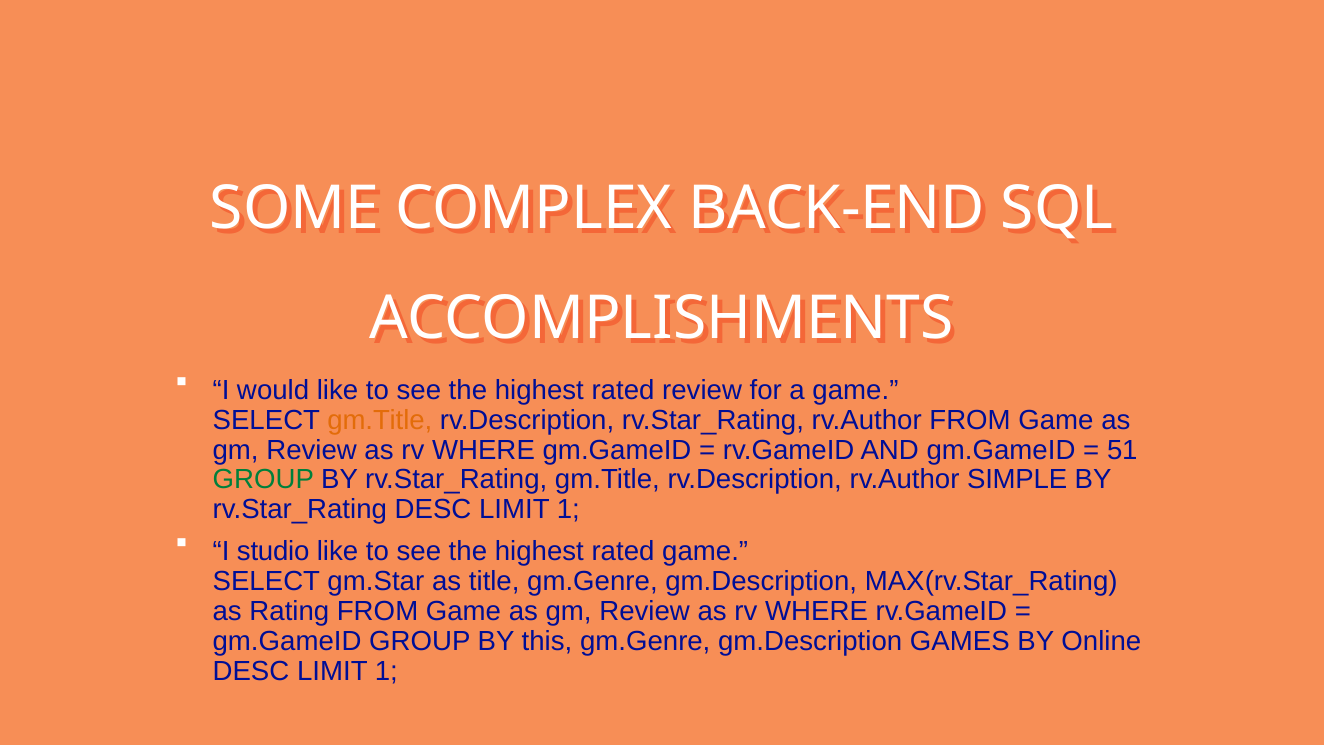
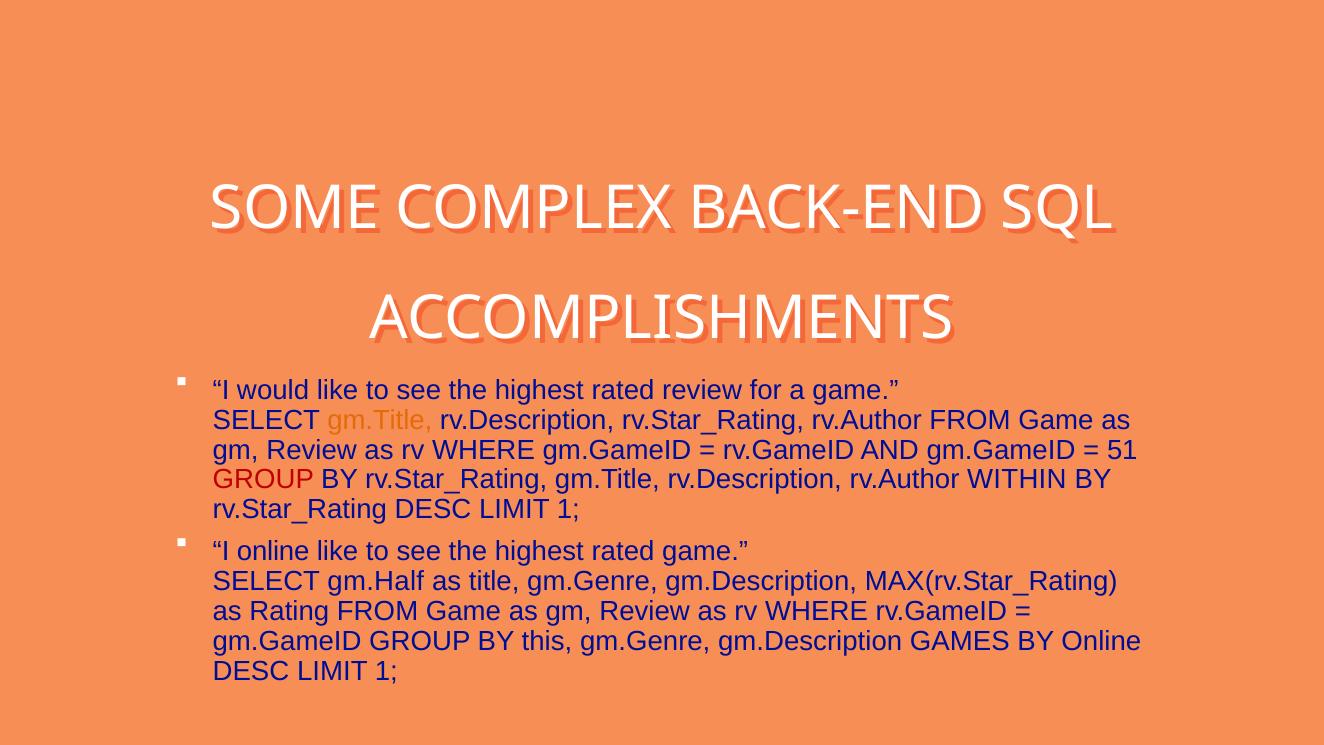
GROUP colour: green -> red (263, 480)
SIMPLE: SIMPLE -> WITHIN (1017, 480)
I studio: studio -> online (273, 552)
gm.Star: gm.Star -> gm.Half (376, 581)
